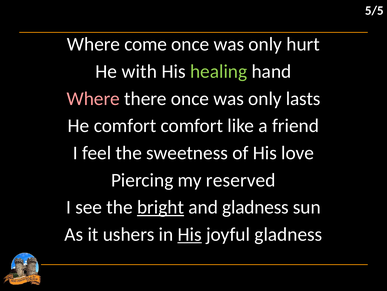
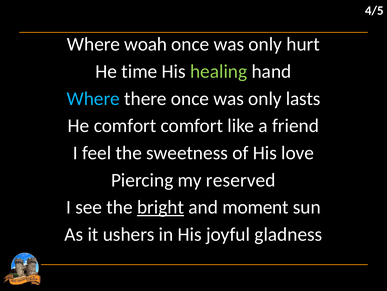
5/5: 5/5 -> 4/5 (374, 11)
come: come -> woah (146, 44)
with: with -> time (139, 71)
Where colour: pink -> light blue (93, 98)
and gladness: gladness -> moment (255, 207)
His underline: present -> none (190, 234)
